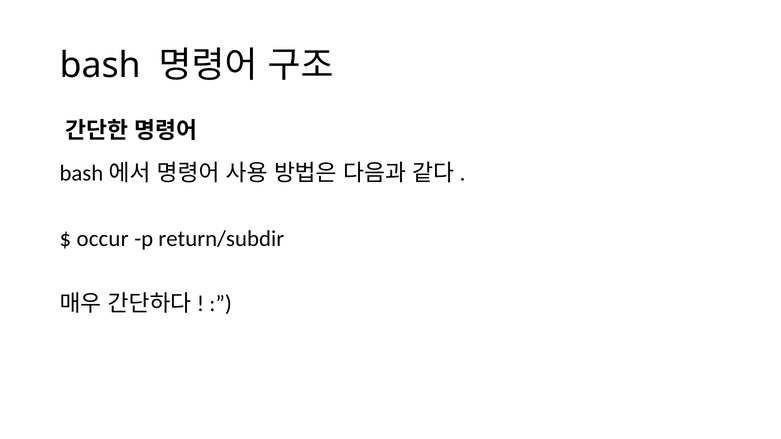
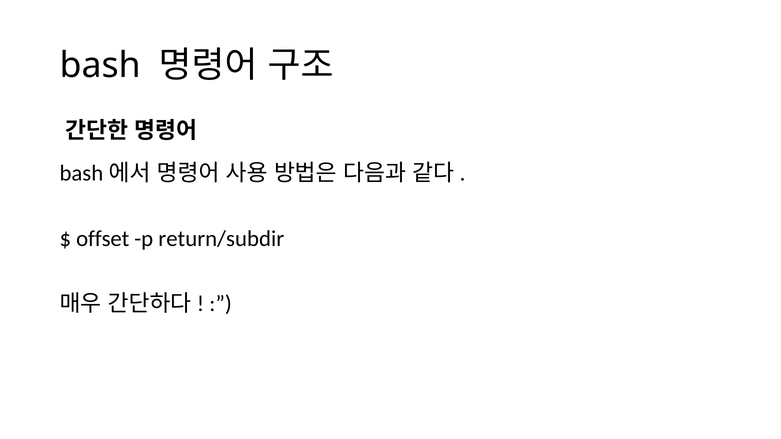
occur: occur -> offset (103, 239)
